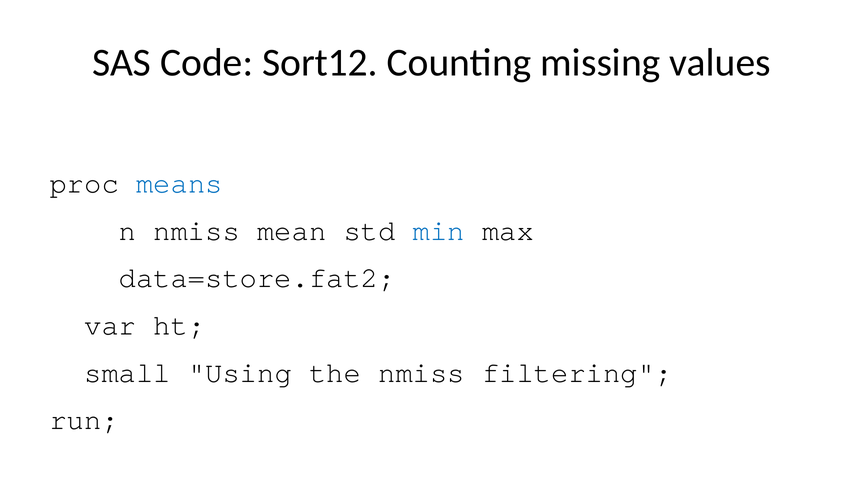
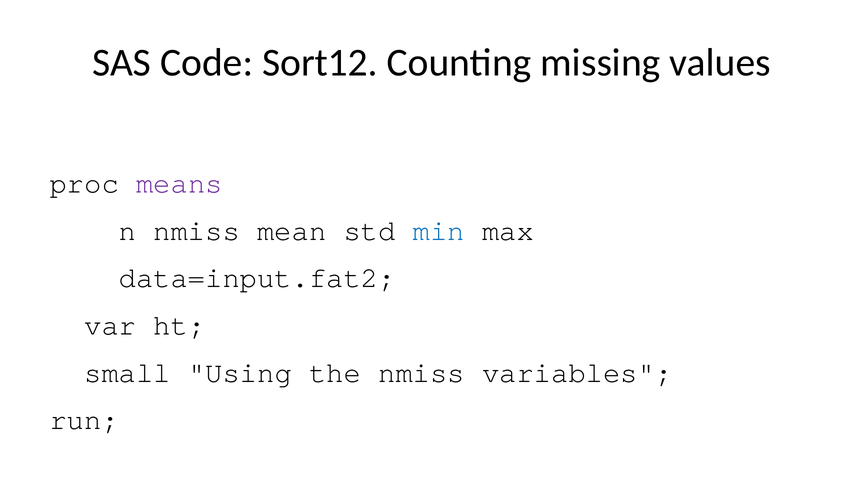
means colour: blue -> purple (179, 183)
data=store.fat2: data=store.fat2 -> data=input.fat2 (257, 278)
filtering: filtering -> variables (577, 373)
